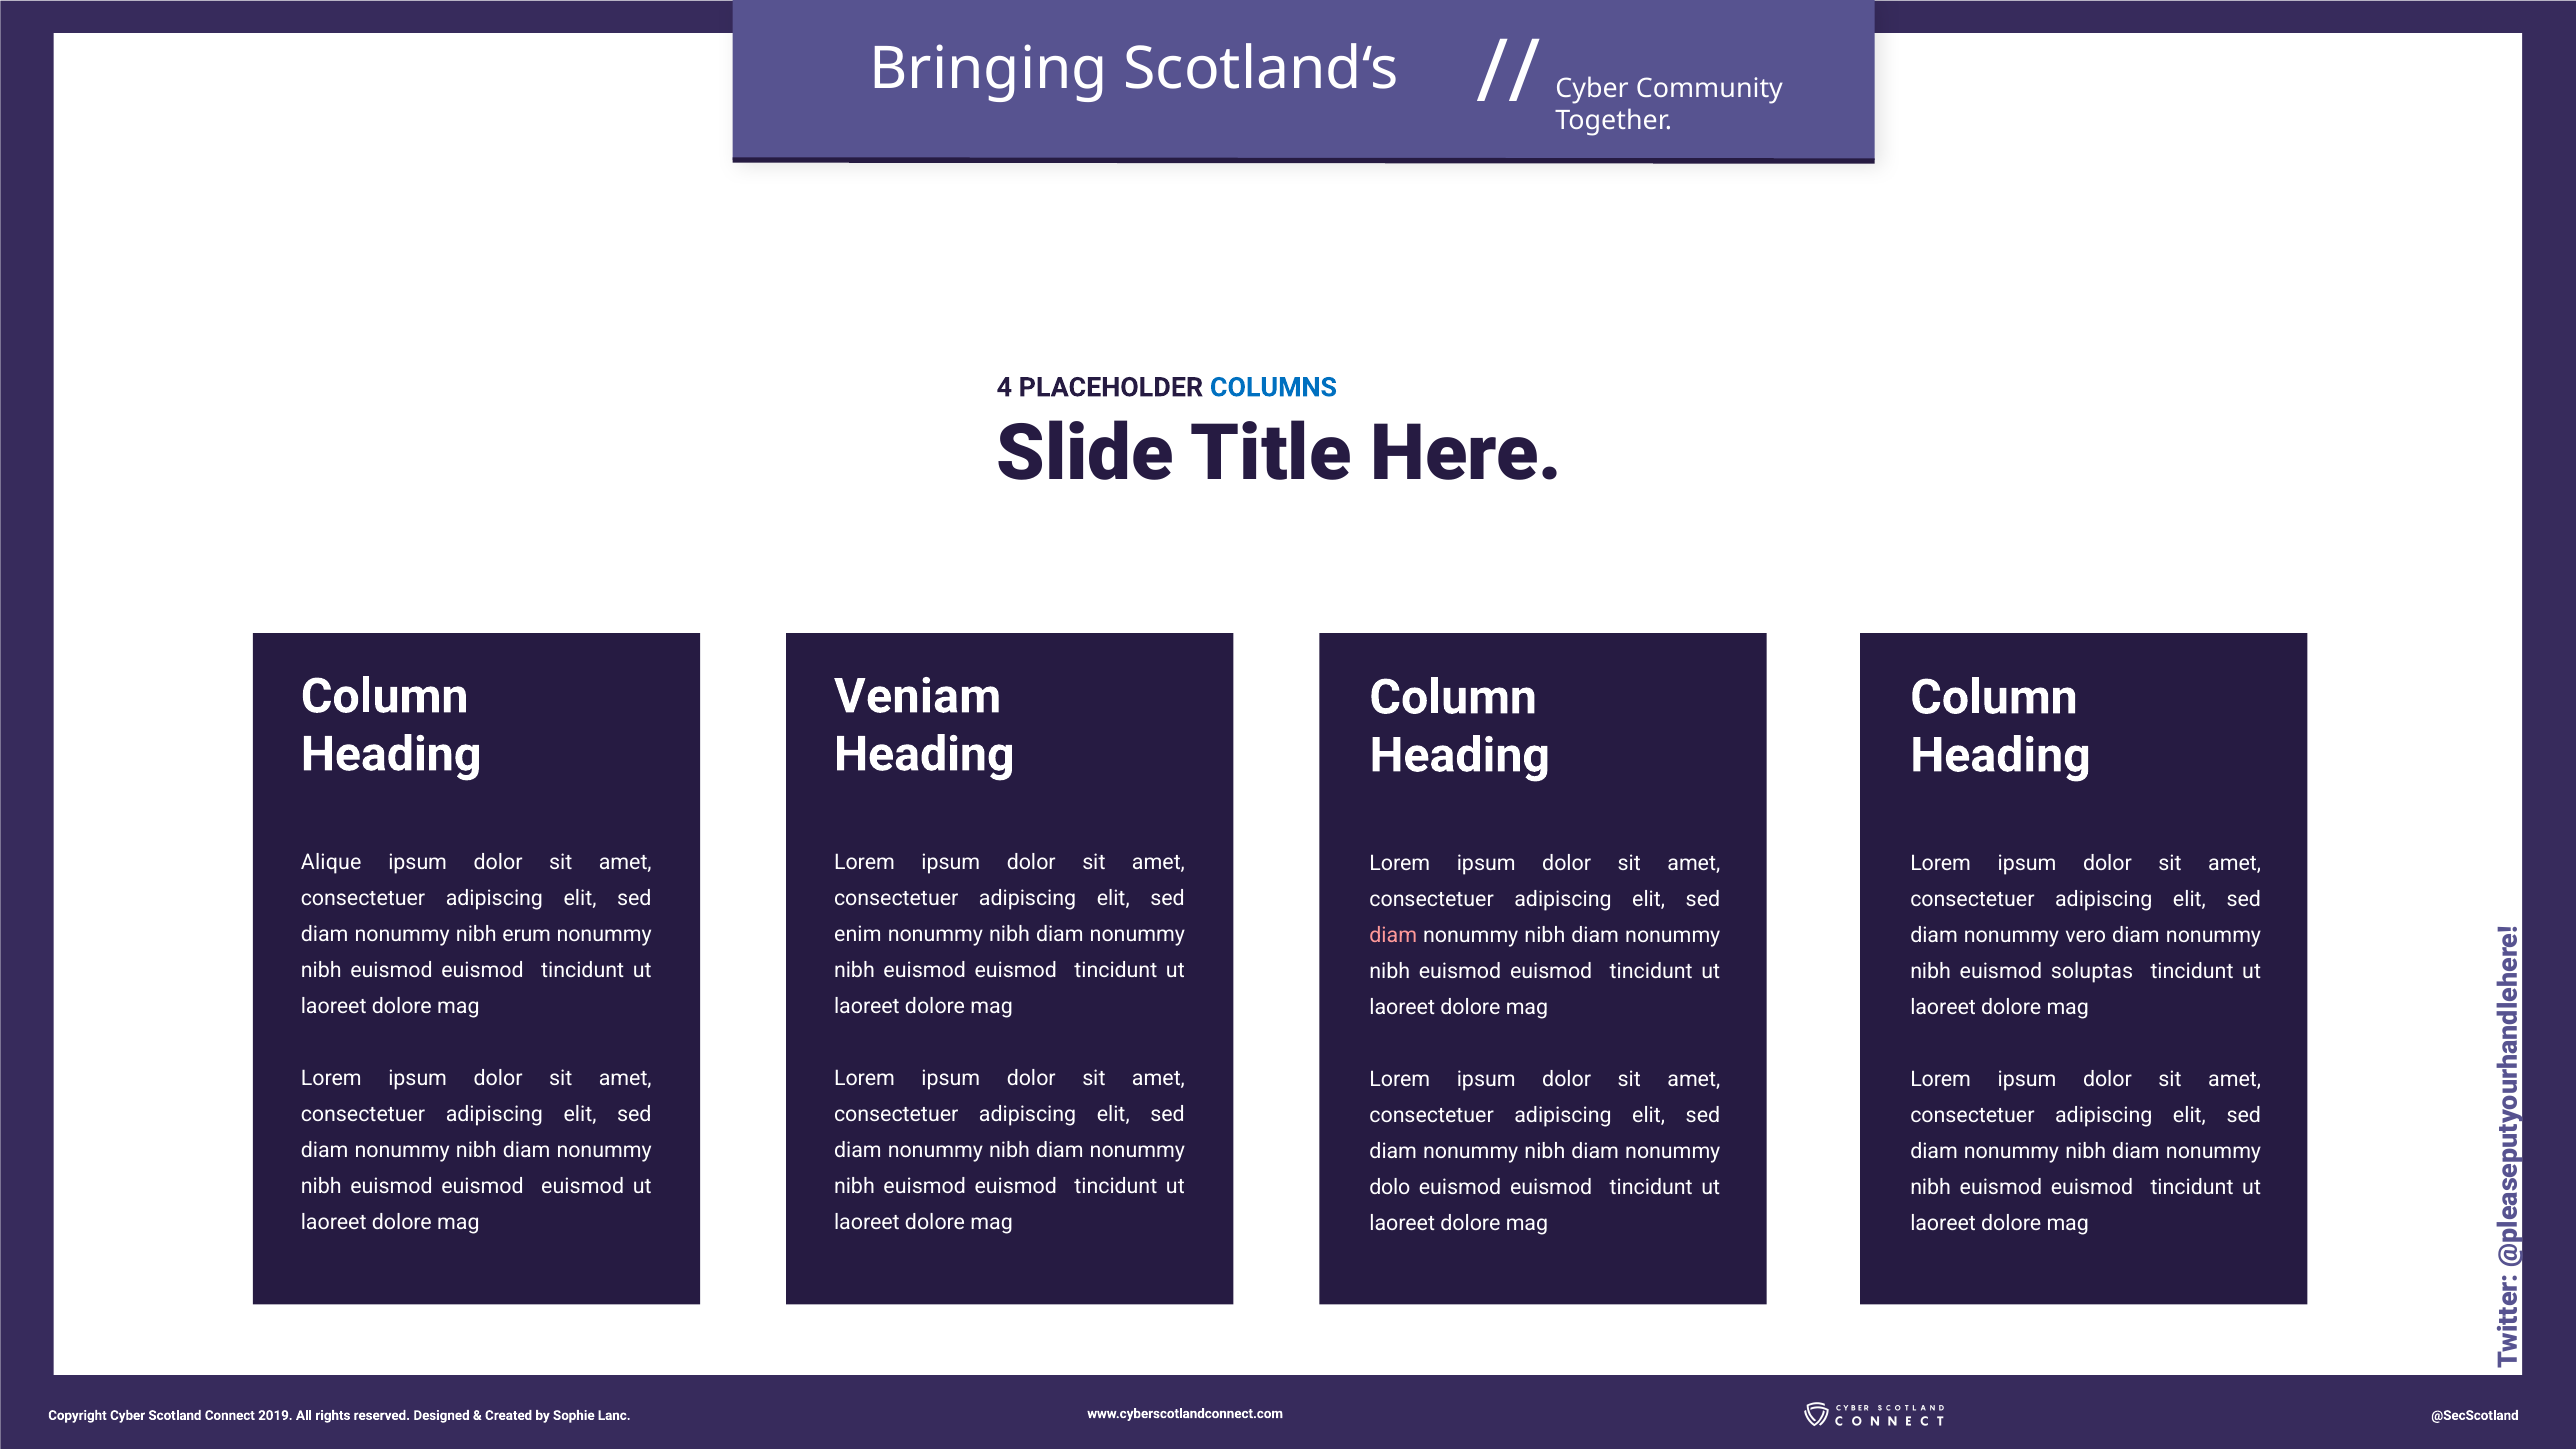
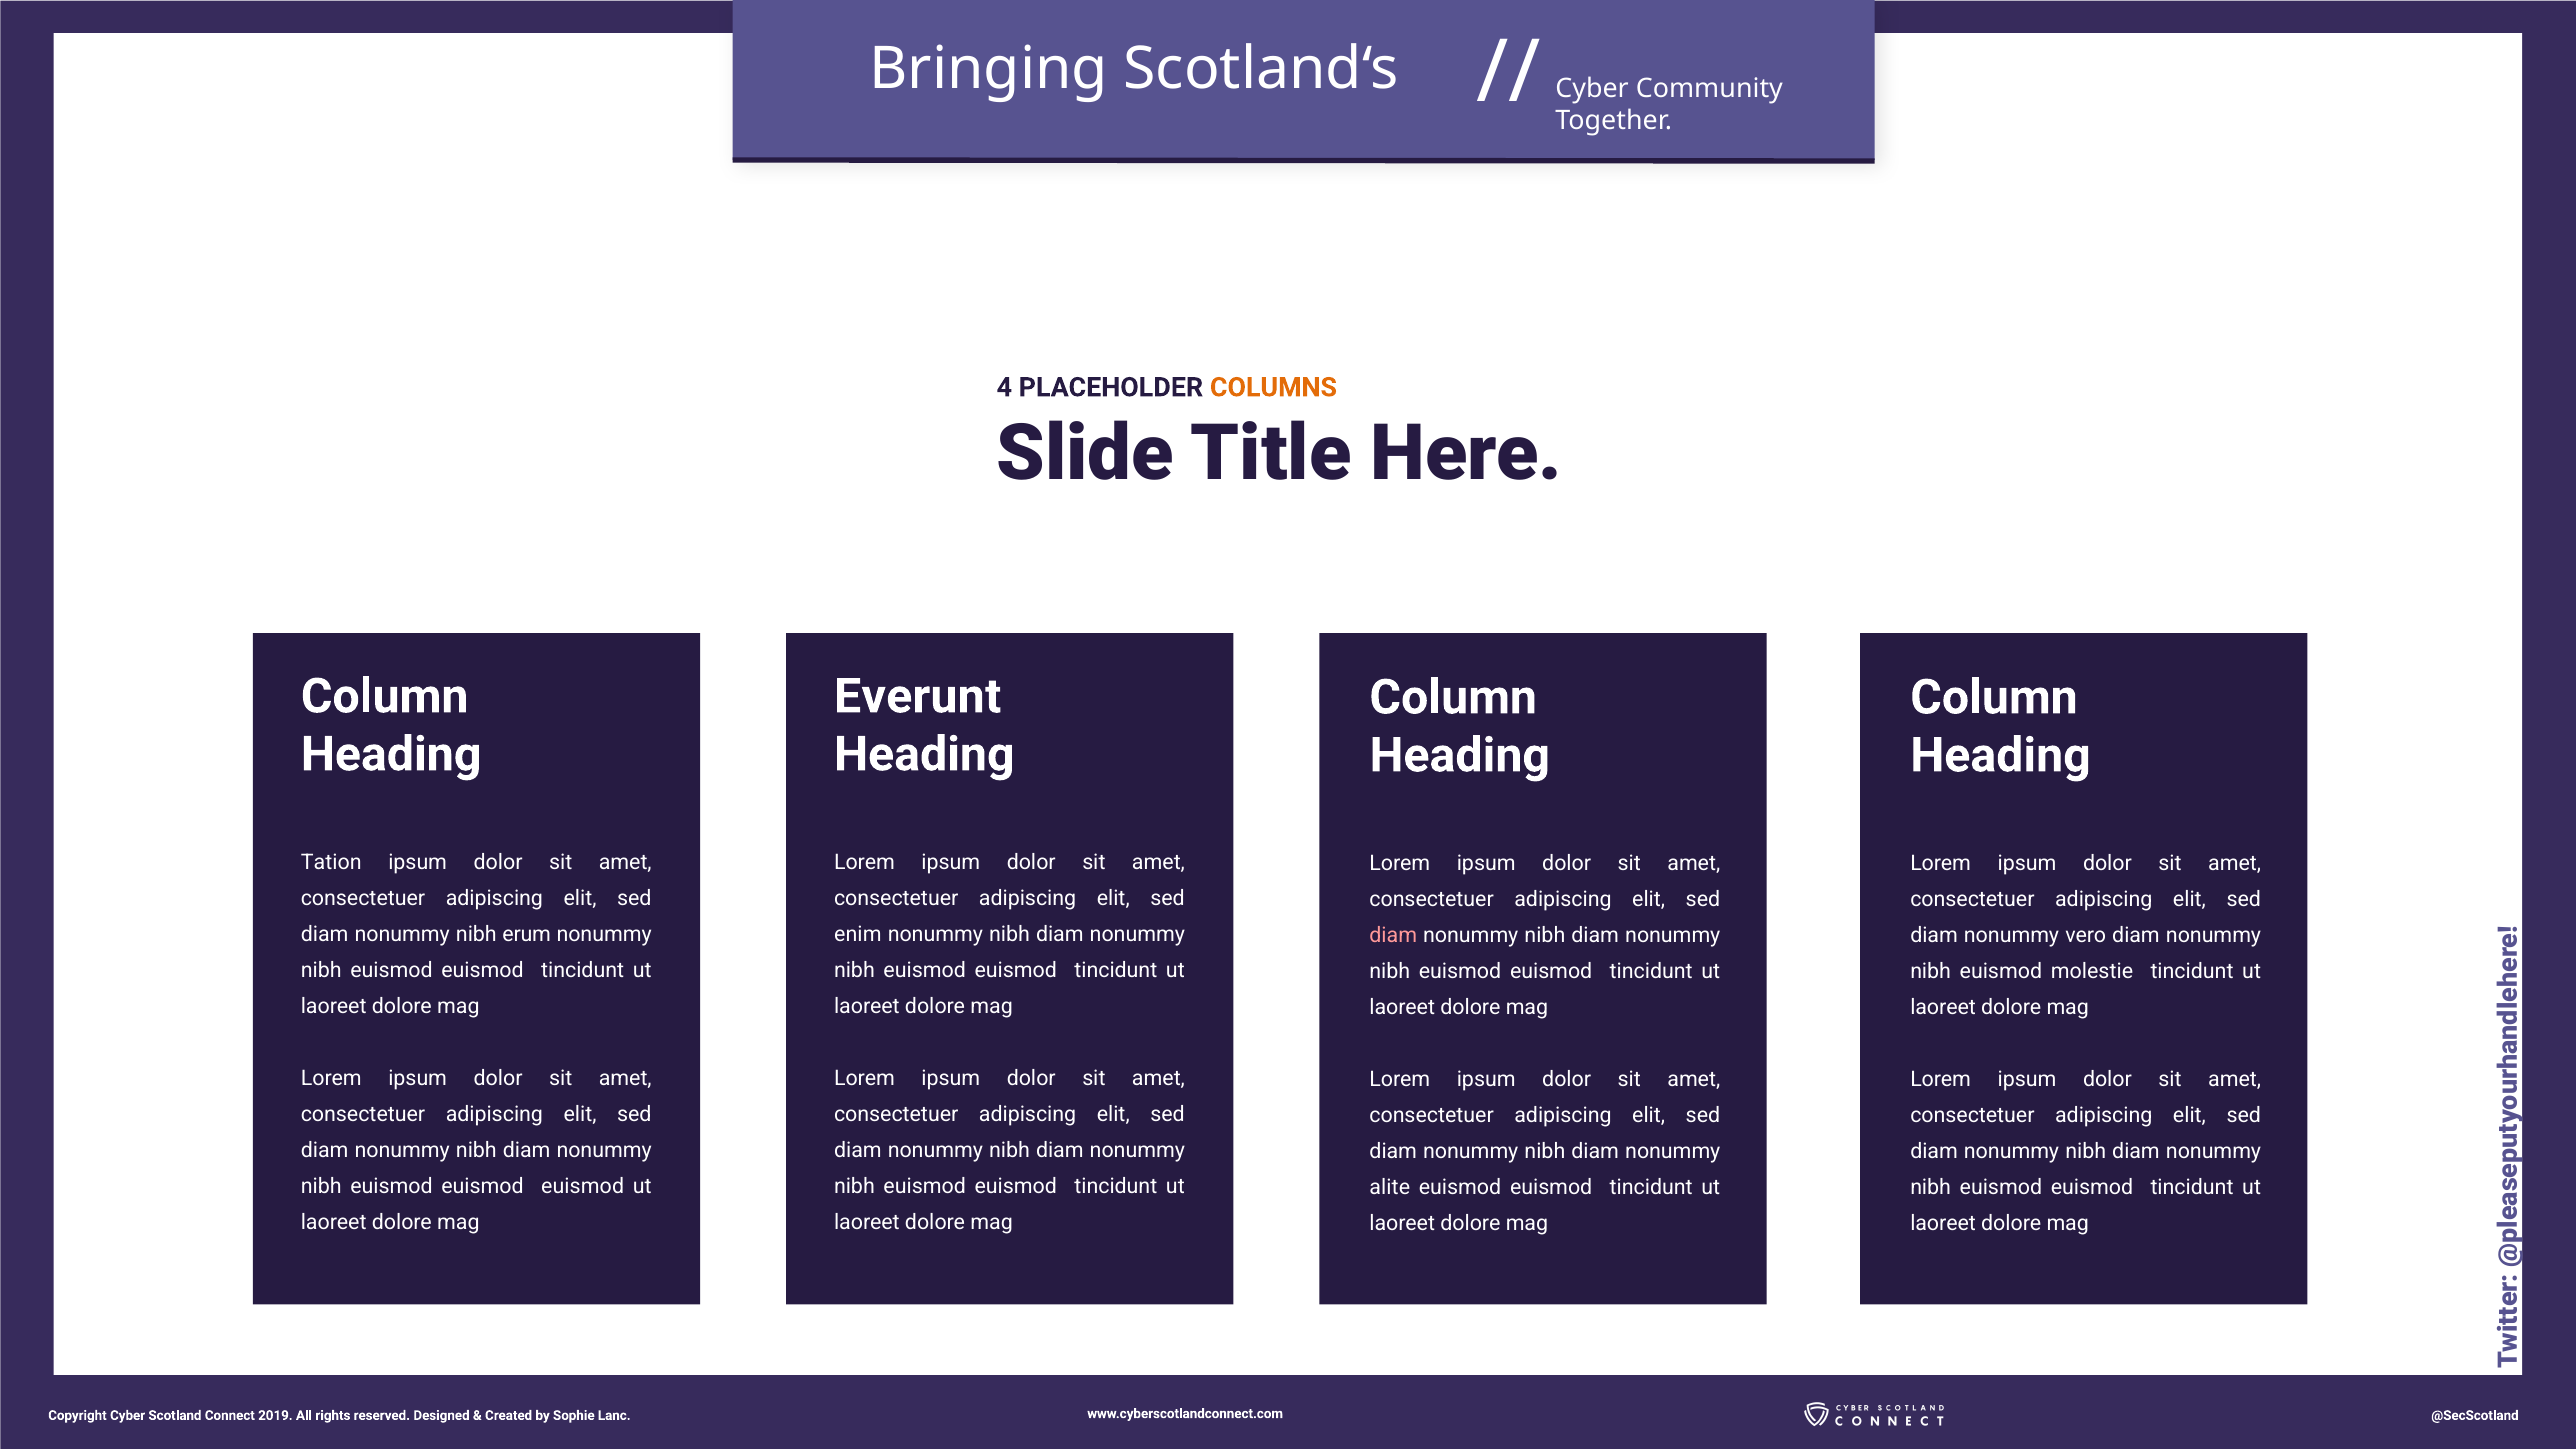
COLUMNS colour: blue -> orange (1273, 387)
Veniam: Veniam -> Everunt (918, 696)
Alique: Alique -> Tation (331, 863)
soluptas: soluptas -> molestie (2092, 972)
dolo: dolo -> alite (1390, 1188)
